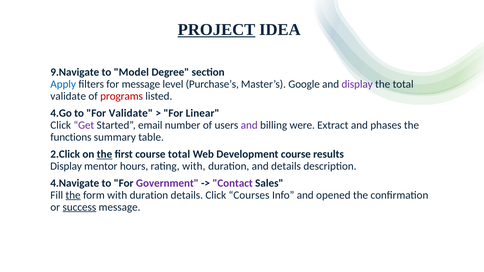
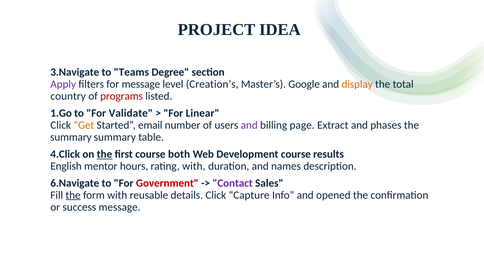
PROJECT underline: present -> none (216, 30)
9.Navigate: 9.Navigate -> 3.Navigate (75, 72)
Model: Model -> Teams (131, 72)
Apply colour: blue -> purple (63, 84)
Purchase’s: Purchase’s -> Creation’s (212, 84)
display colour: purple -> orange (357, 84)
validate: validate -> country (68, 96)
4.Go: 4.Go -> 1.Go (61, 113)
Get colour: purple -> orange (84, 125)
were: were -> page (302, 125)
functions: functions -> summary (71, 137)
2.Click: 2.Click -> 4.Click (65, 154)
course total: total -> both (179, 154)
Display: Display -> English (66, 166)
and details: details -> names (286, 166)
4.Navigate: 4.Navigate -> 6.Navigate (75, 183)
Government colour: purple -> red (167, 183)
form with duration: duration -> reusable (149, 195)
Courses: Courses -> Capture (249, 195)
success underline: present -> none (79, 207)
